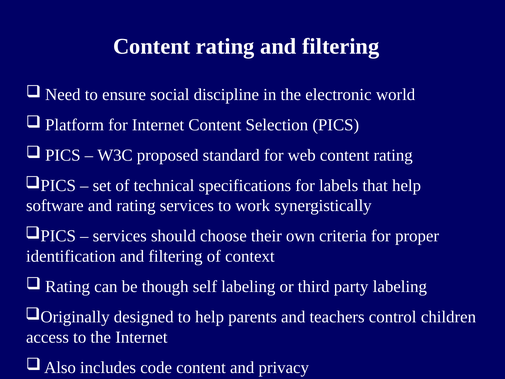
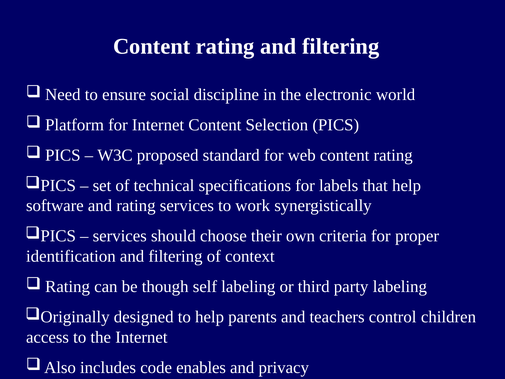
code content: content -> enables (201, 367)
